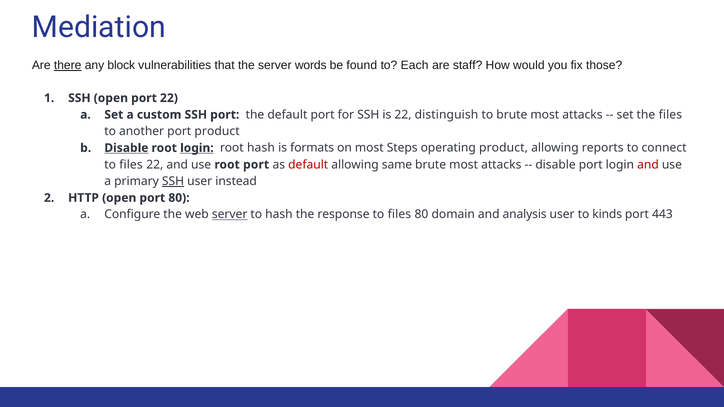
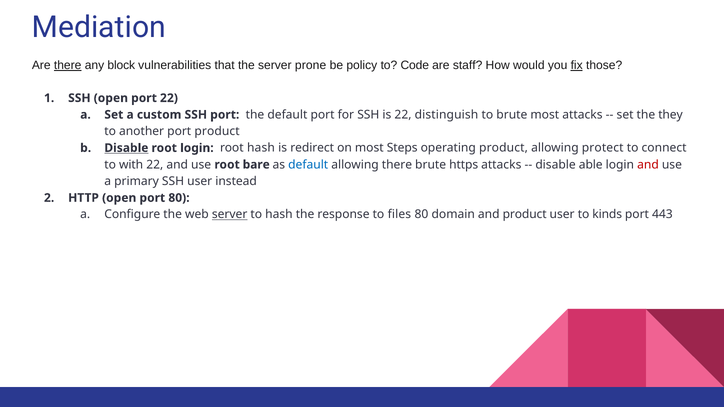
words: words -> prone (311, 65)
found: found -> policy (362, 65)
Each: Each -> Code (415, 65)
fix underline: none -> present (577, 65)
the files: files -> they (670, 115)
login underline: present -> none (197, 148)
formats: formats -> redirect (312, 148)
reports: reports -> protect (603, 148)
files: files -> with (131, 165)
root port: port -> bare (256, 165)
default colour: red -> blue (308, 165)
allowing same: same -> there (397, 165)
most: most -> https (464, 165)
disable port: port -> able (591, 165)
SSH underline: present -> none (173, 181)
and analysis: analysis -> product (525, 215)
